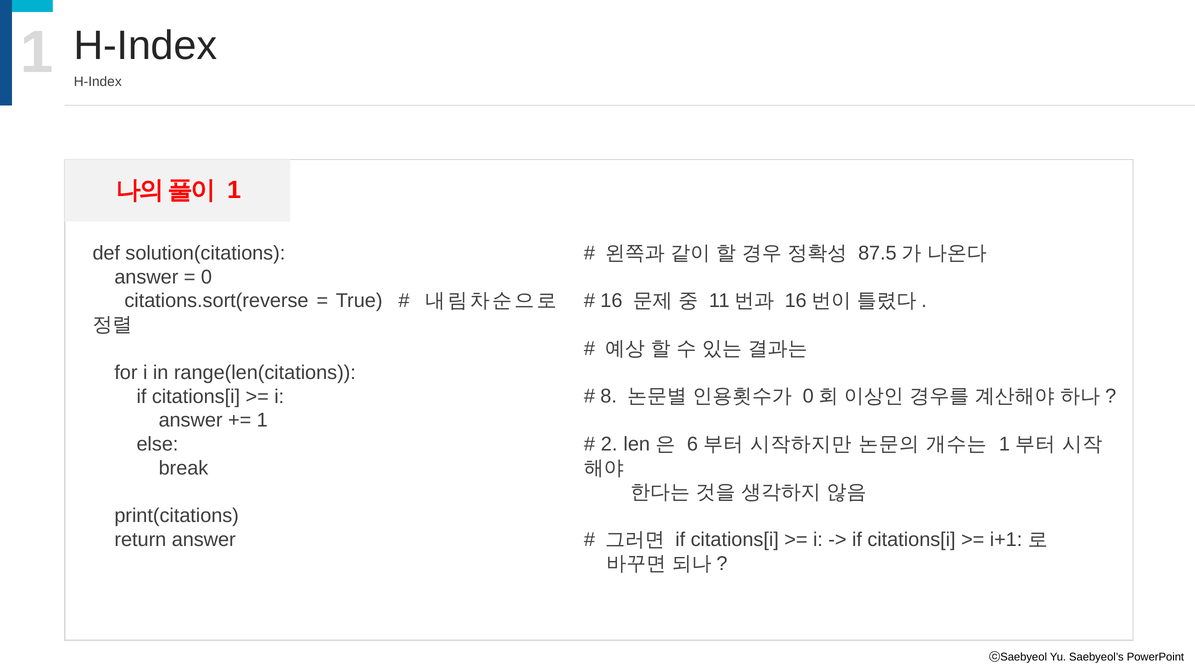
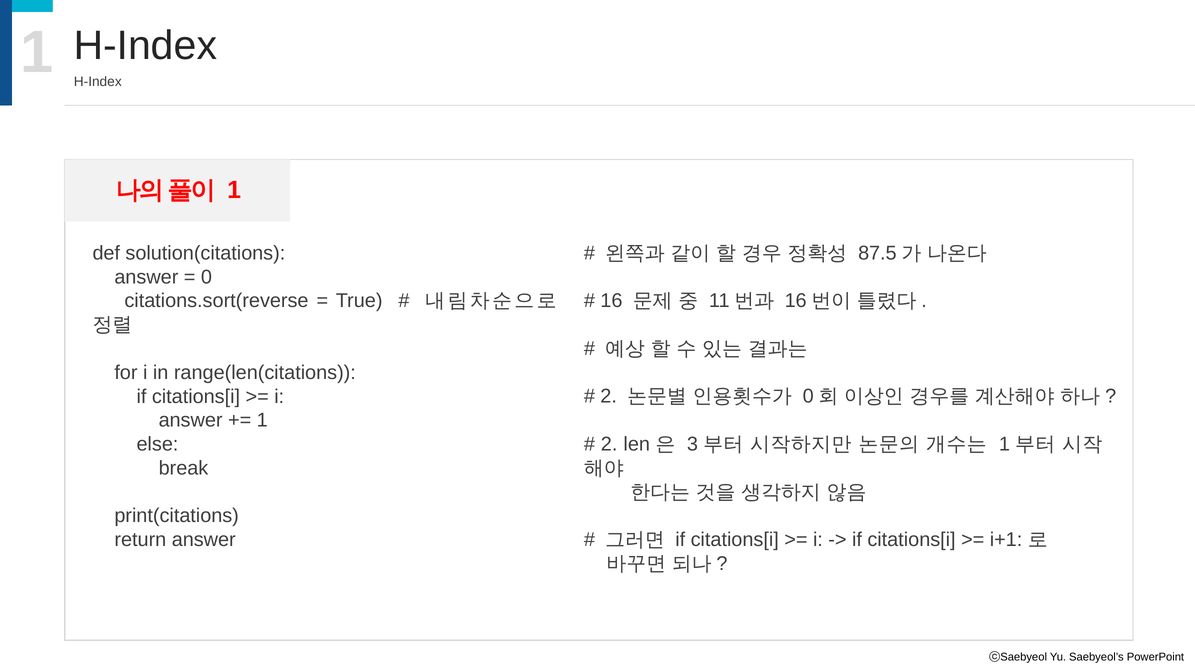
8: 8 -> 2 (609, 397)
6: 6 -> 3 (692, 444)
